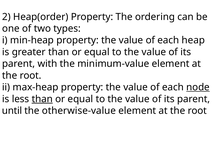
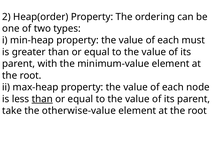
heap: heap -> must (193, 40)
node underline: present -> none (198, 87)
until: until -> take (12, 110)
